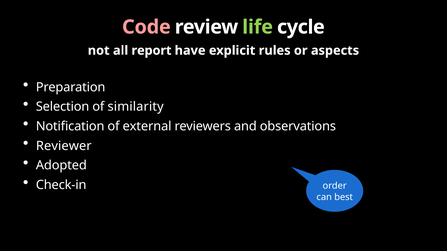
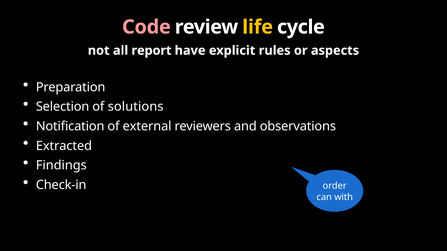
life colour: light green -> yellow (258, 27)
similarity: similarity -> solutions (136, 107)
Reviewer: Reviewer -> Extracted (64, 146)
Adopted: Adopted -> Findings (61, 166)
best: best -> with (344, 197)
